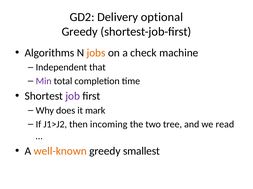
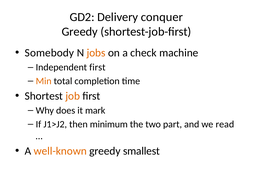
optional: optional -> conquer (162, 17)
Algorithms: Algorithms -> Somebody (49, 53)
Independent that: that -> first (97, 68)
Min colour: purple -> orange (44, 81)
job colour: purple -> orange (73, 96)
incoming: incoming -> minimum (109, 125)
tree: tree -> part (173, 125)
